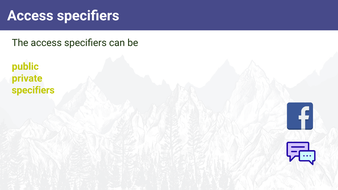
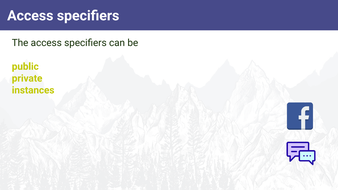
specifiers: specifiers -> instances (33, 90)
